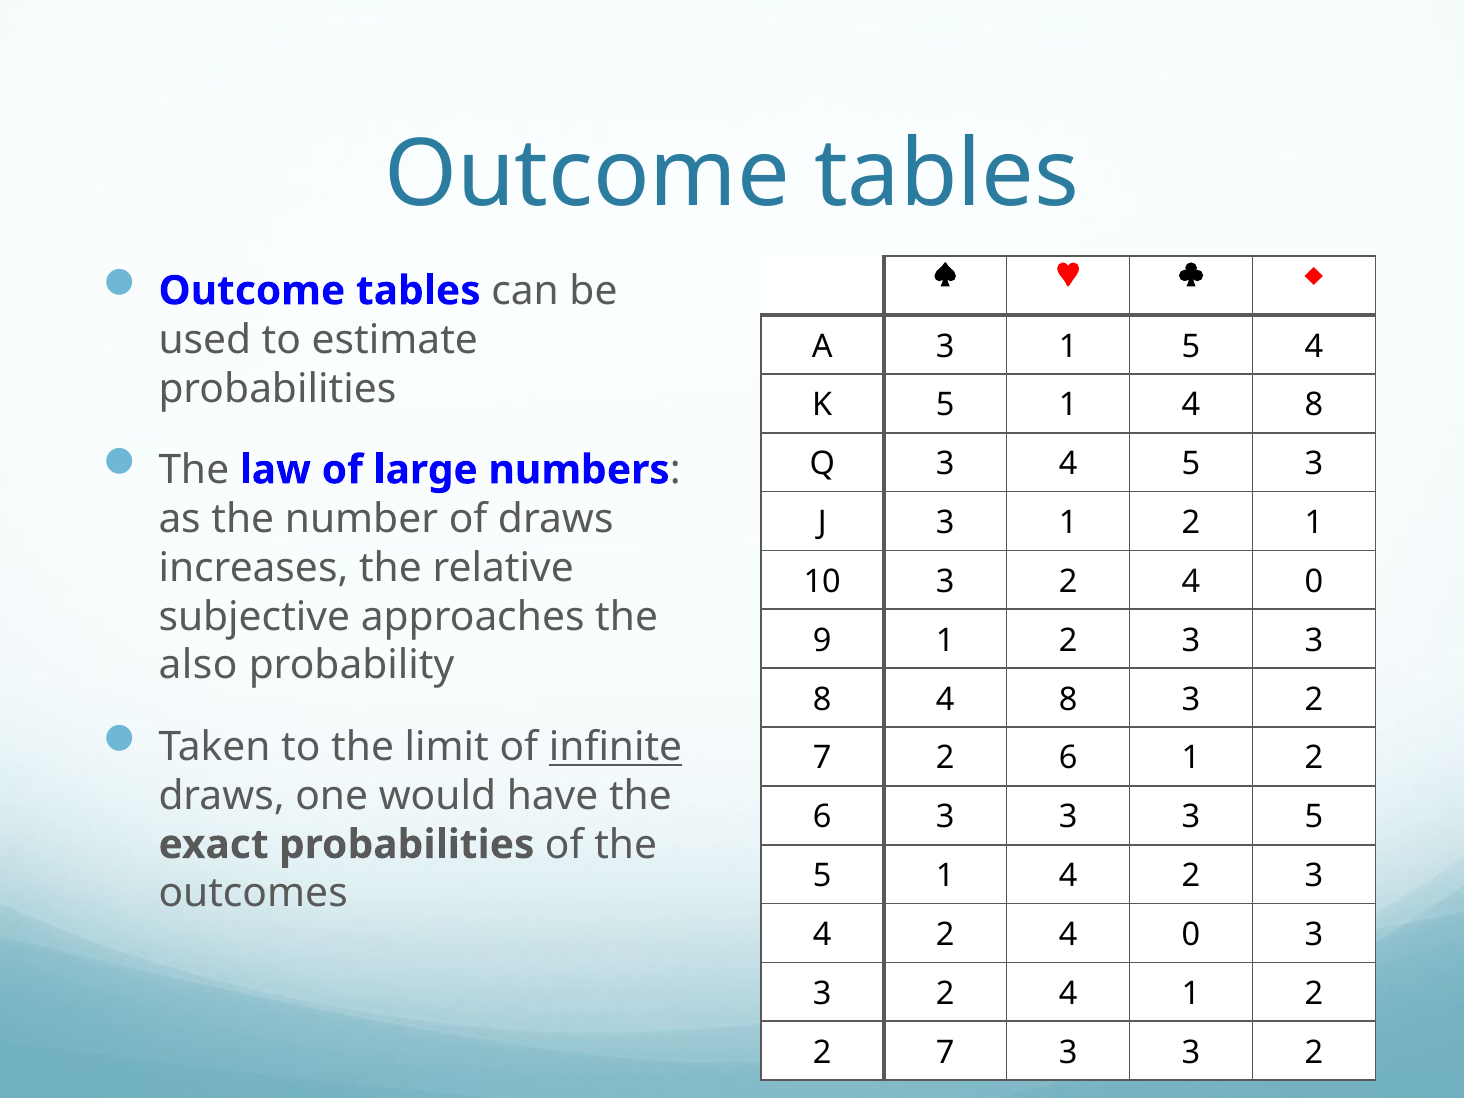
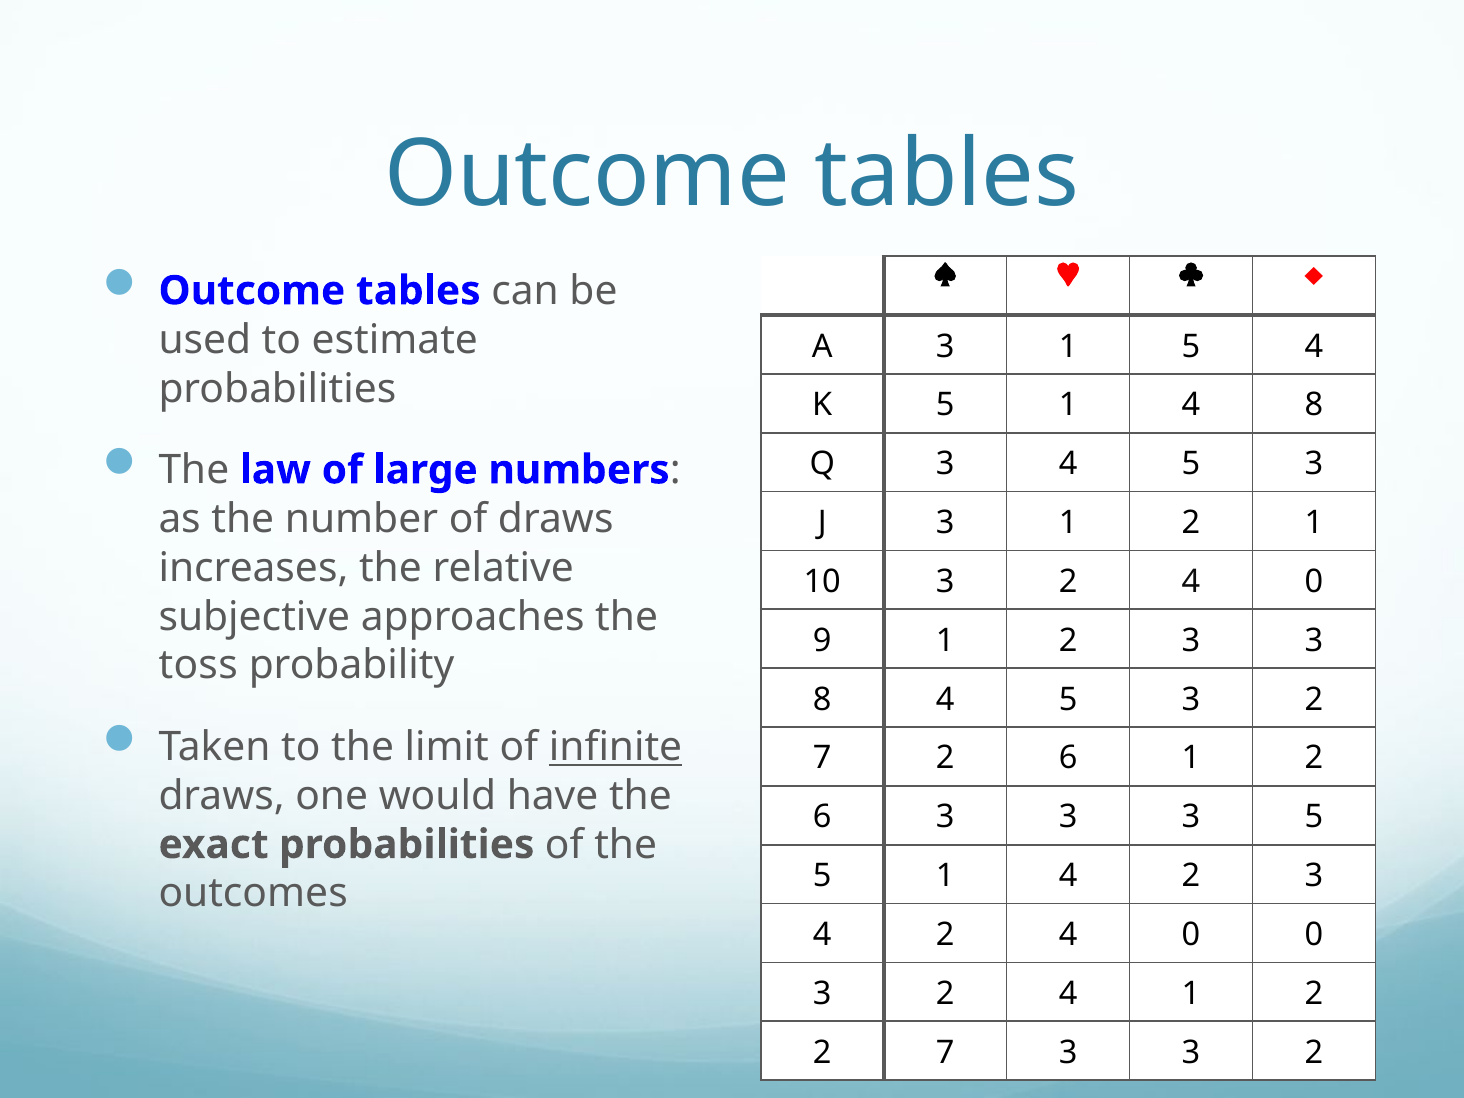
also: also -> toss (198, 665)
8 4 8: 8 -> 5 (1068, 699)
0 3: 3 -> 0 (1314, 935)
